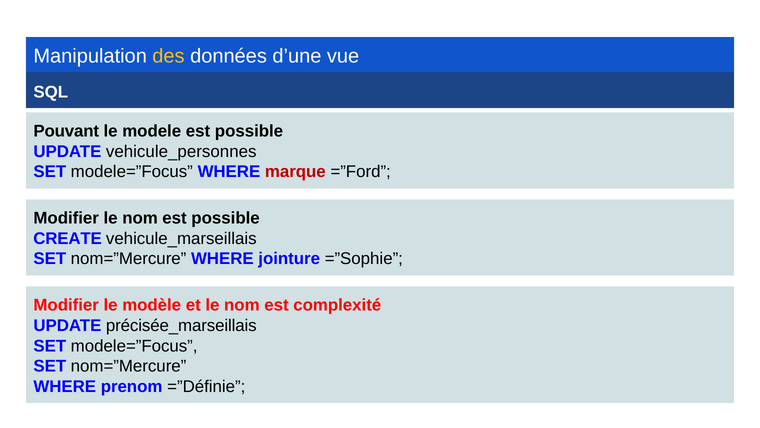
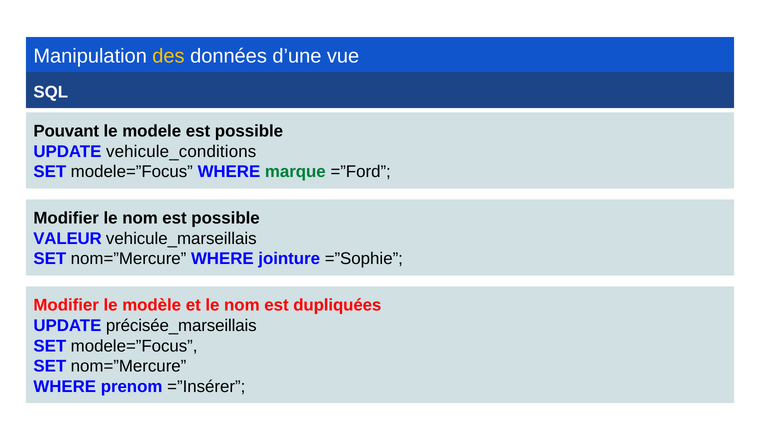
vehicule_personnes: vehicule_personnes -> vehicule_conditions (181, 151)
marque colour: red -> green (295, 172)
CREATE: CREATE -> VALEUR (68, 238)
complexité: complexité -> dupliquées (337, 305)
=”Définie: =”Définie -> =”Insérer (206, 386)
